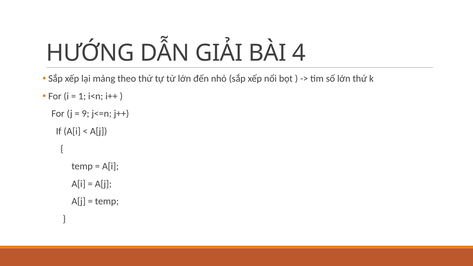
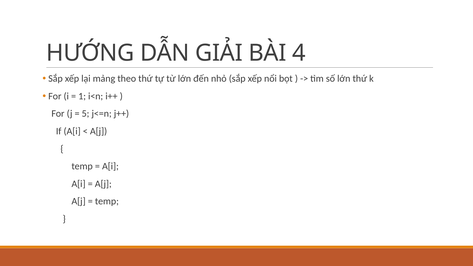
9: 9 -> 5 (86, 114)
